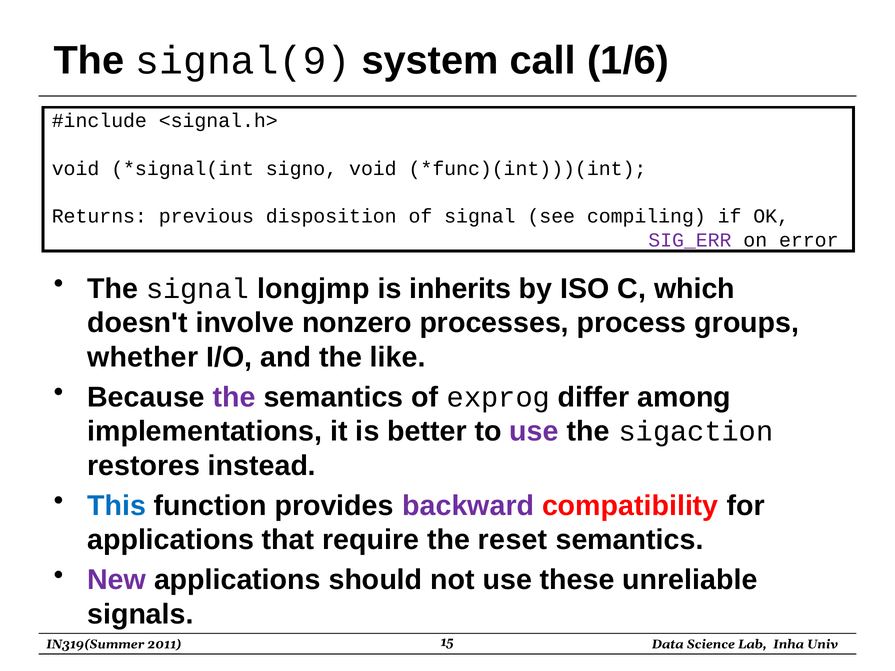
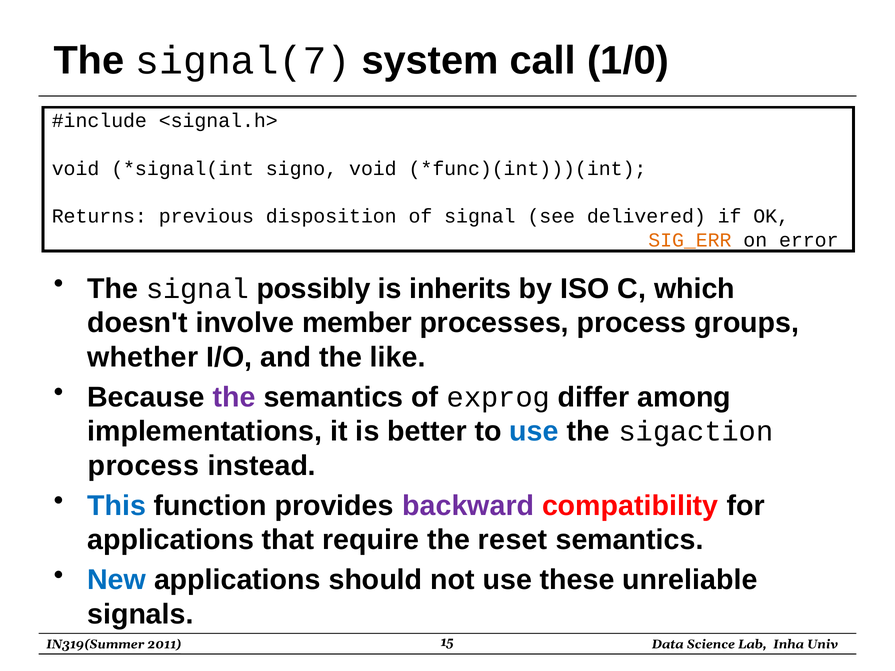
signal(9: signal(9 -> signal(7 (243, 61)
1/6: 1/6 -> 1/0 (628, 61)
compiling: compiling -> delivered (646, 216)
SIG_ERR colour: purple -> orange (690, 240)
longjmp: longjmp -> possibly (314, 289)
nonzero: nonzero -> member (357, 323)
use colour: purple -> blue (534, 432)
restores: restores -> process (143, 466)
New colour: purple -> blue (117, 580)
